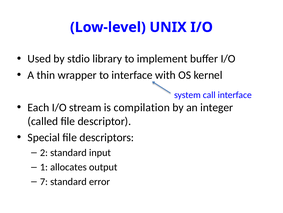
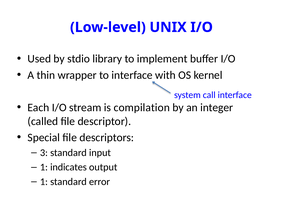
2: 2 -> 3 (44, 152)
allocates: allocates -> indicates (68, 167)
7: 7 -> 1 (44, 181)
